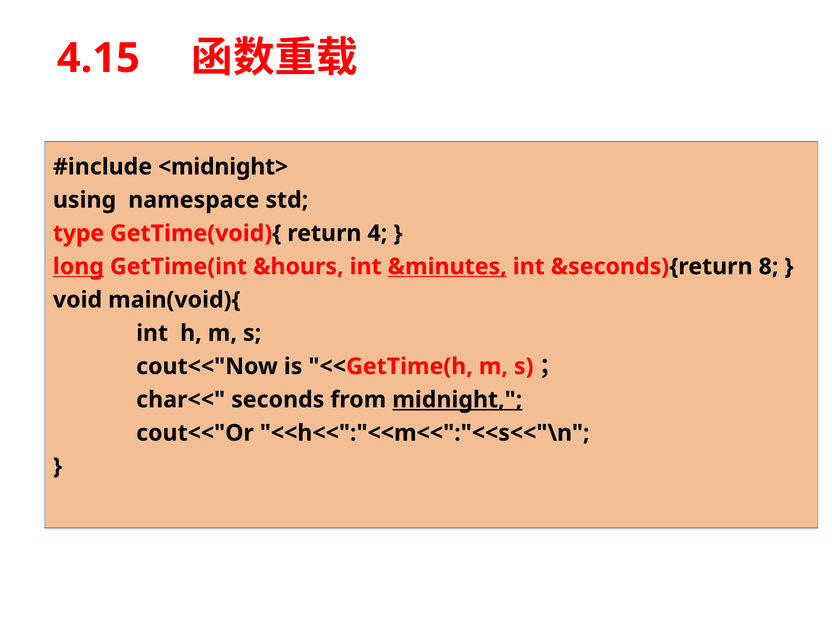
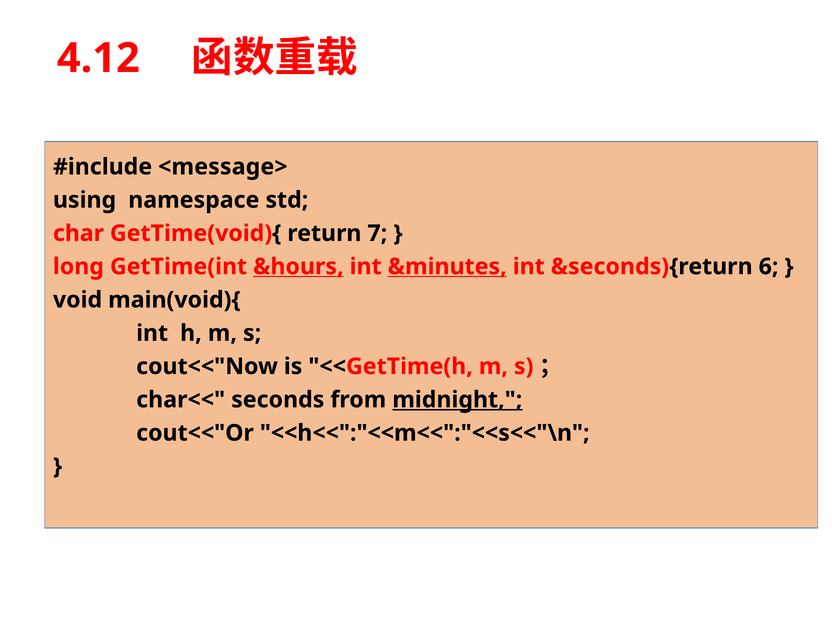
4.15: 4.15 -> 4.12 (98, 58)
<midnight>: <midnight> -> <message> (223, 167)
type: type -> char (78, 233)
4: 4 -> 7 (377, 233)
long underline: present -> none (78, 267)
&hours underline: none -> present (298, 267)
8: 8 -> 6 (769, 267)
